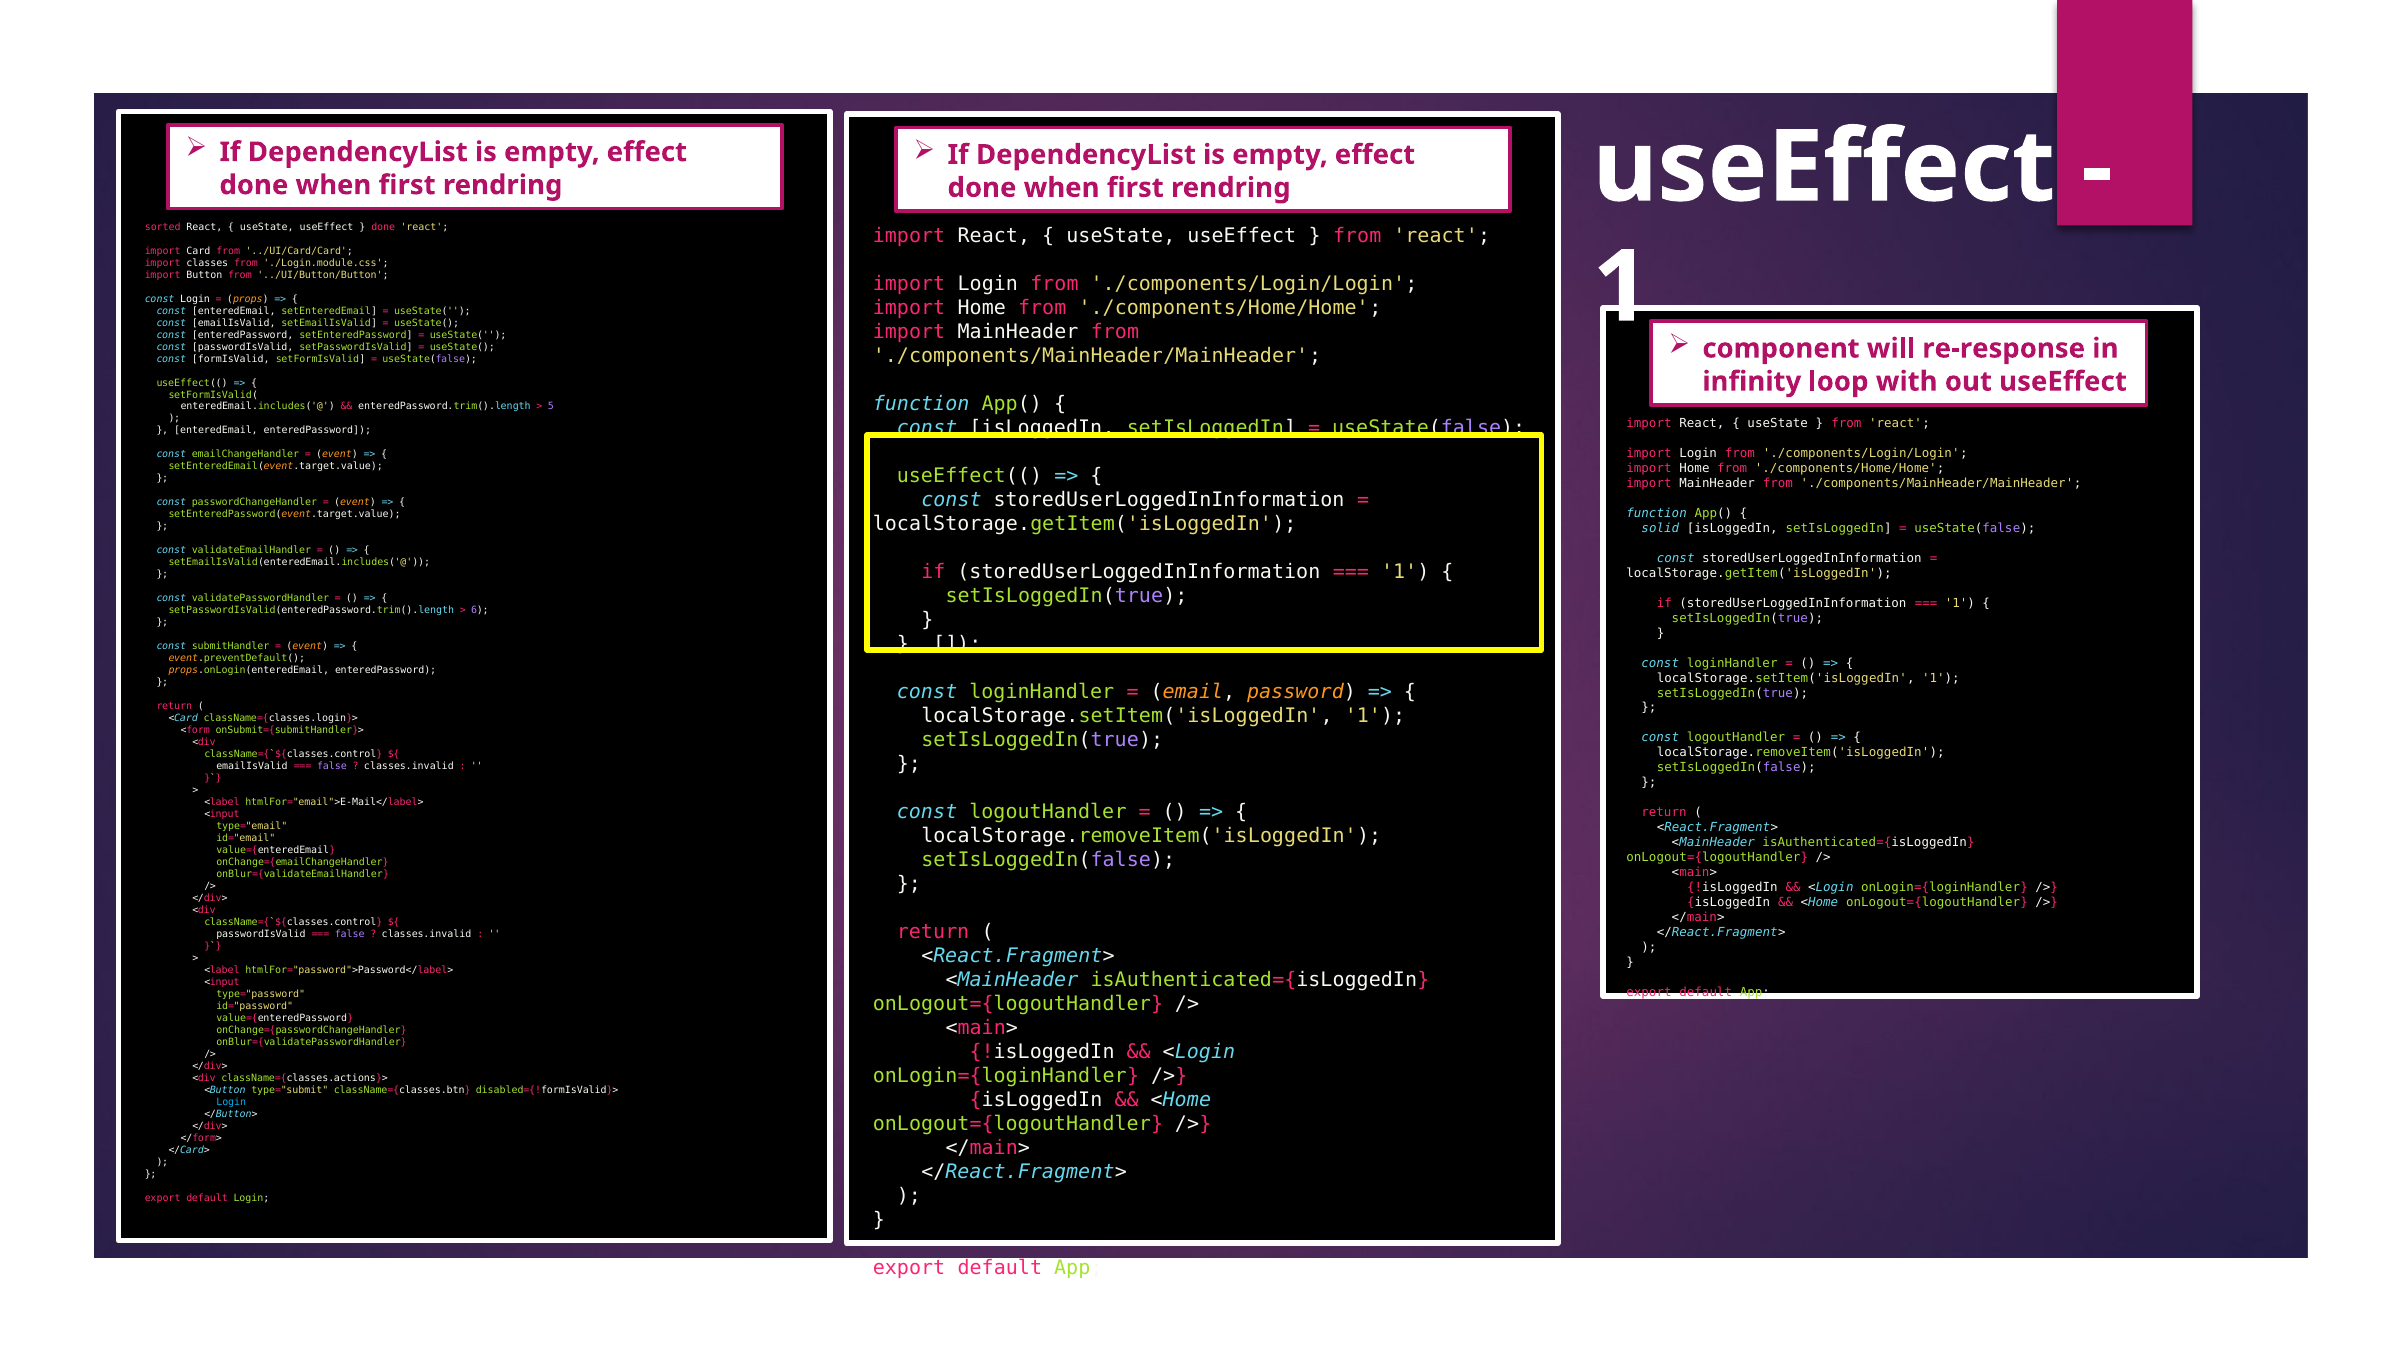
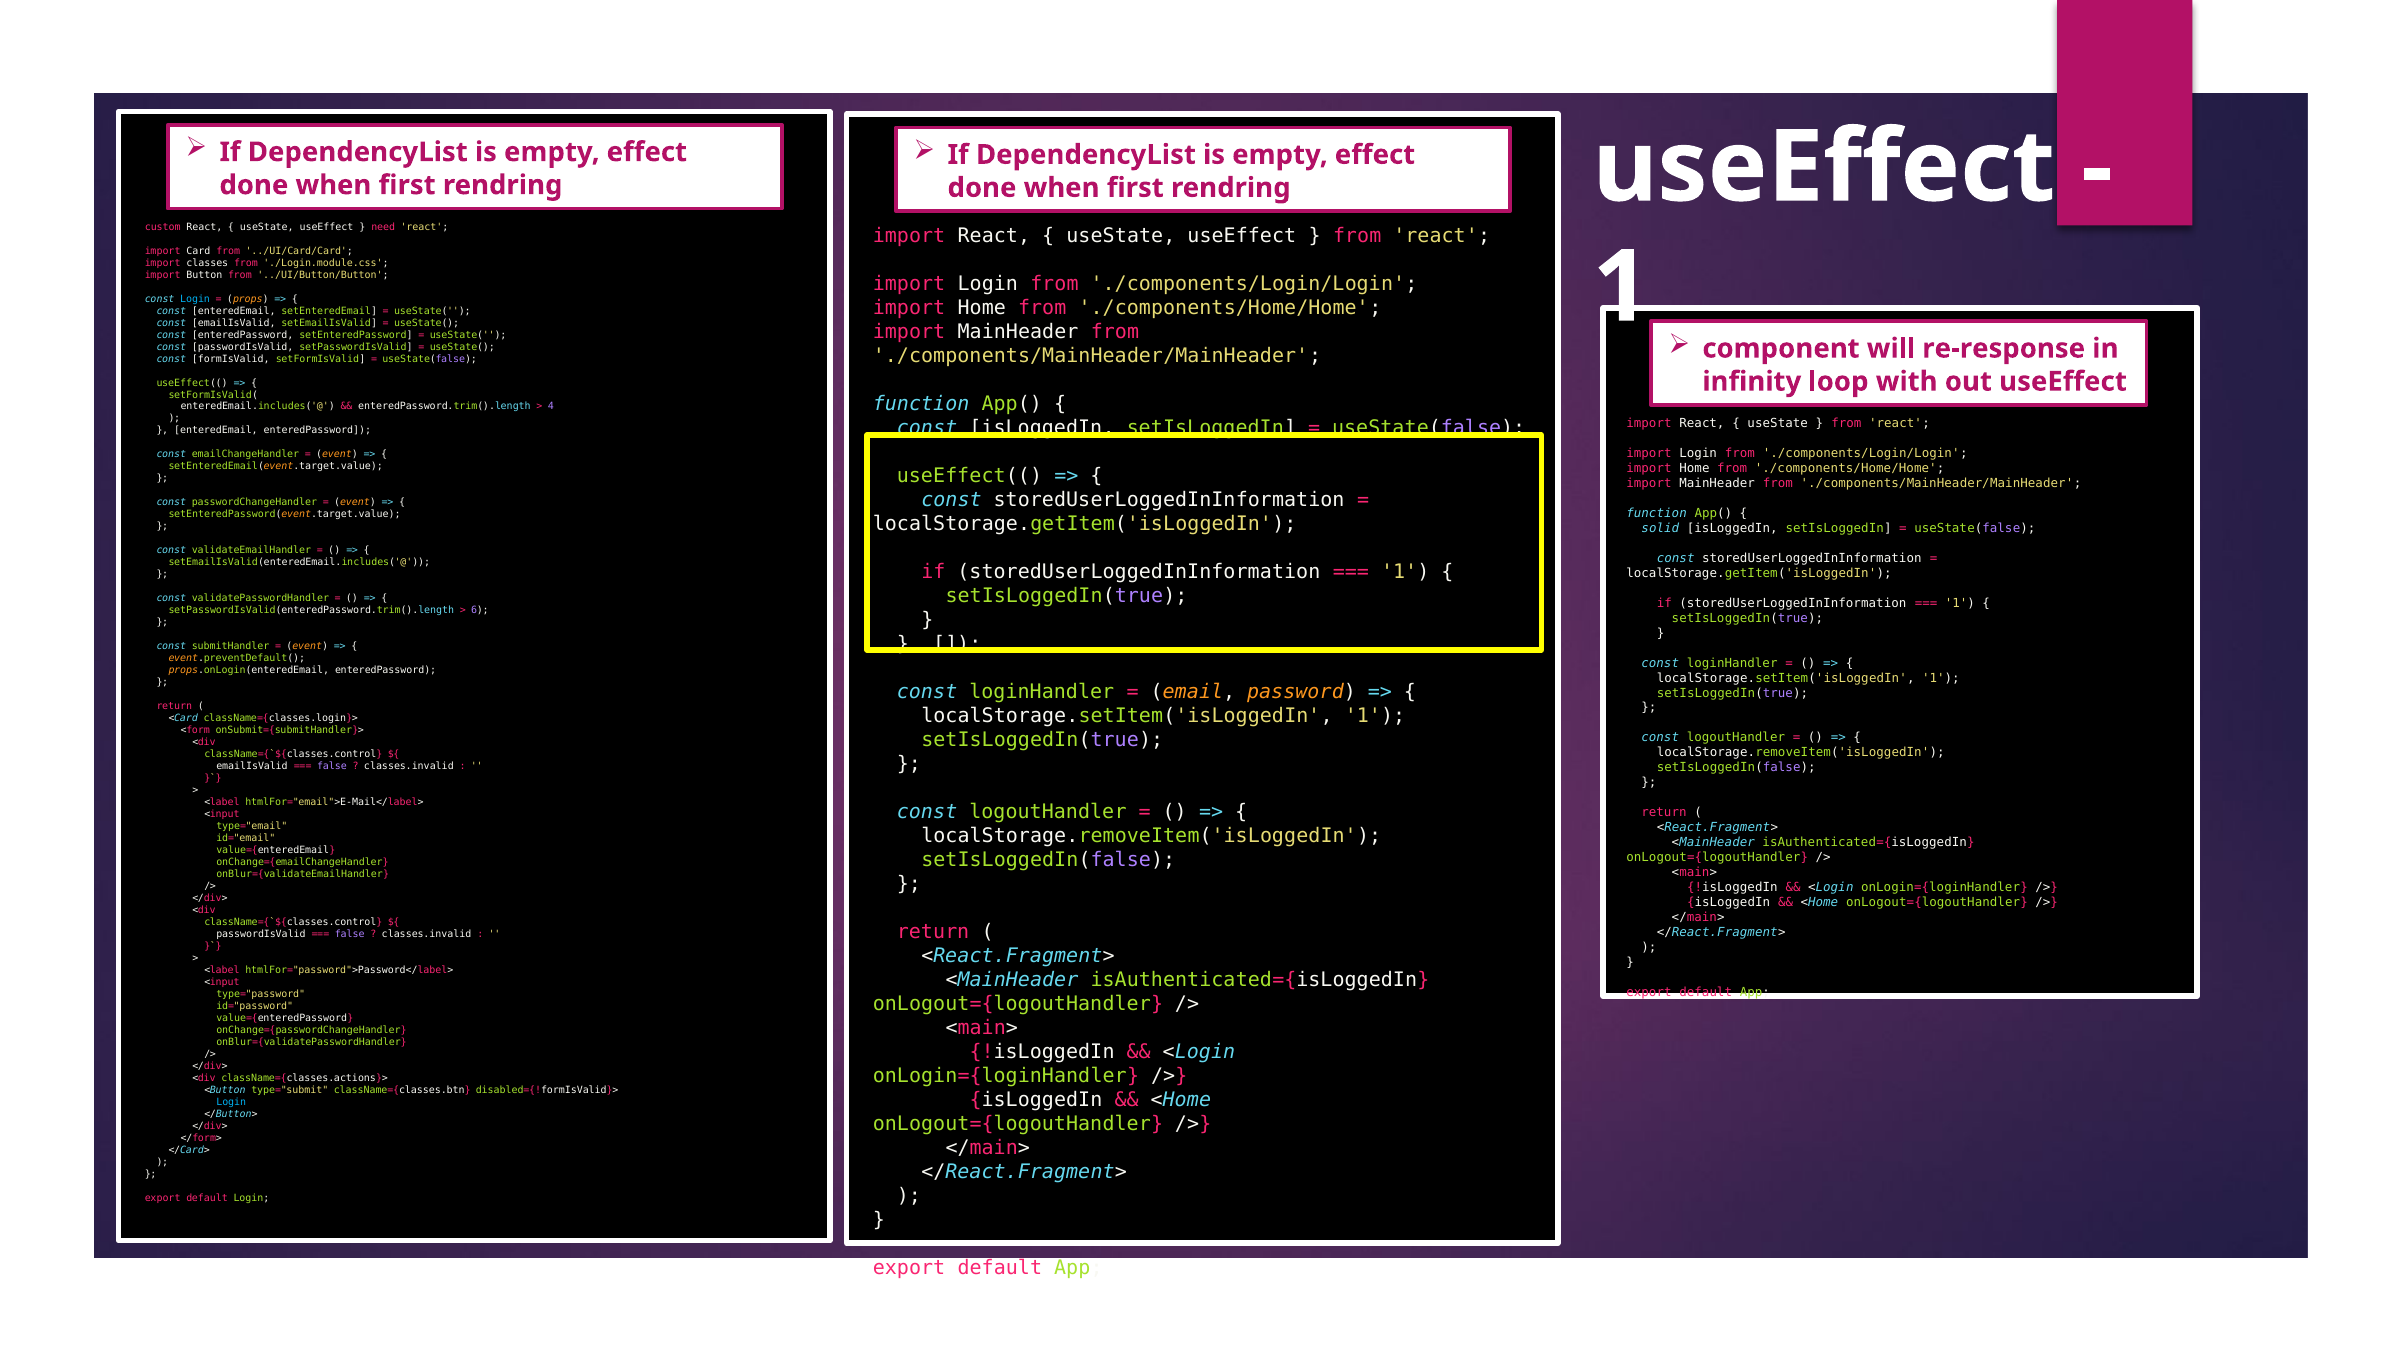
sorted: sorted -> custom (163, 227)
done: done -> need (383, 227)
Login colour: white -> light blue (195, 299)
5: 5 -> 4 (551, 407)
